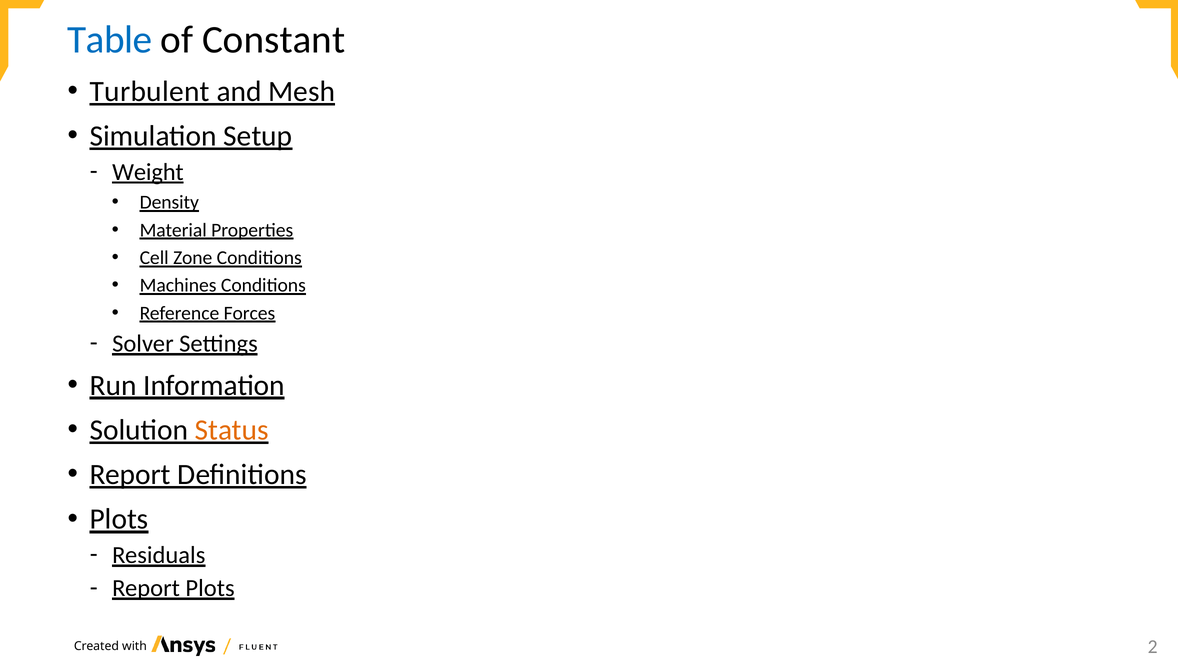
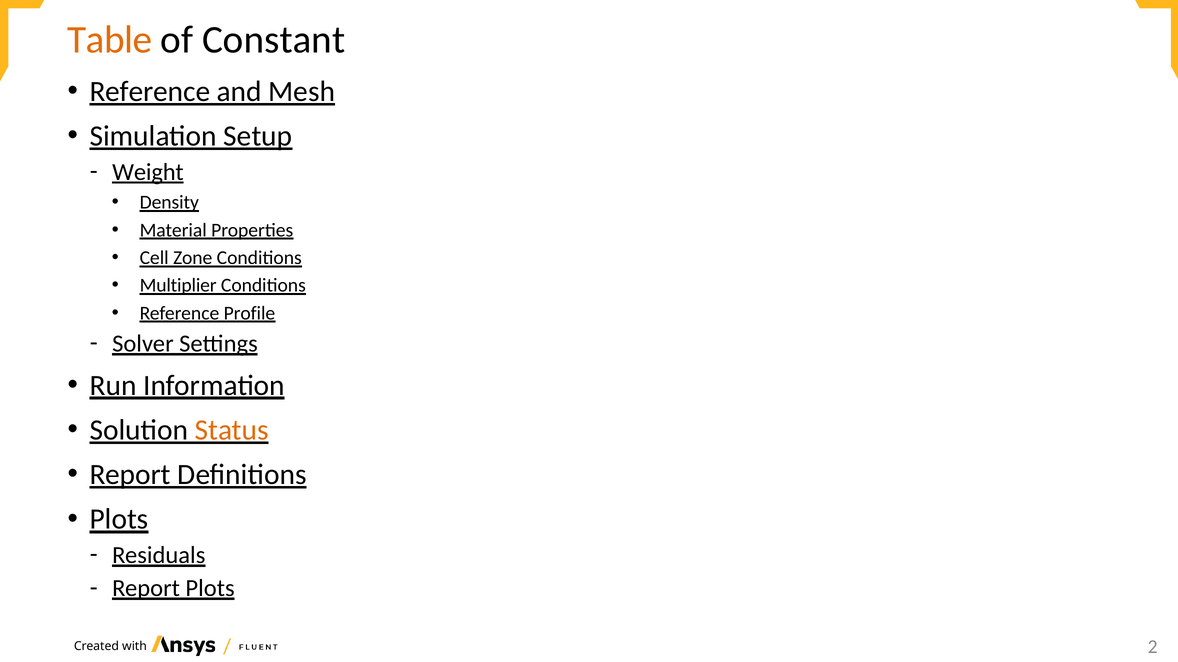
Table colour: blue -> orange (110, 40)
Turbulent: Turbulent -> Reference (150, 92)
Machines: Machines -> Multiplier (178, 286)
Forces: Forces -> Profile (249, 313)
